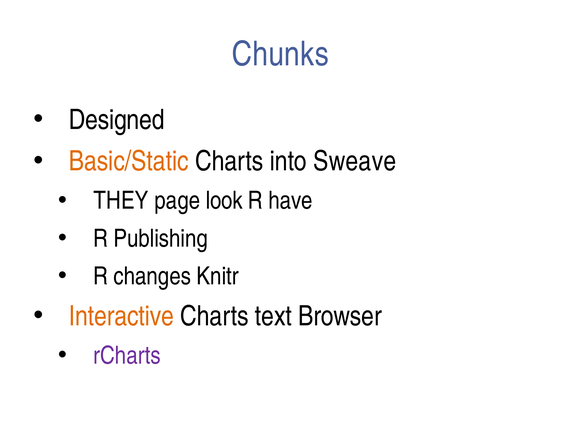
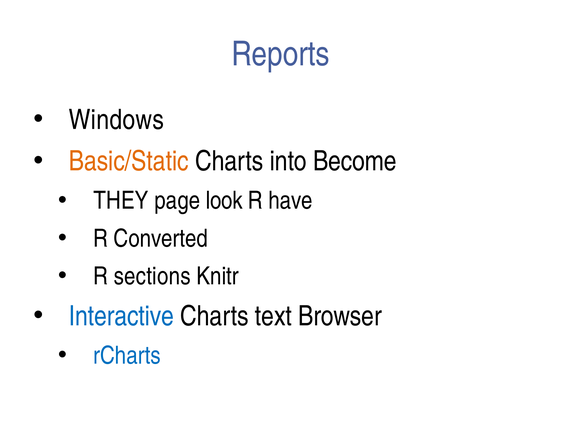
Chunks: Chunks -> Reports (280, 54)
Designed: Designed -> Windows (116, 120)
Sweave: Sweave -> Become (355, 161)
Publishing: Publishing -> Converted (161, 238)
changes: changes -> sections (152, 276)
Interactive colour: orange -> blue (121, 316)
rCharts colour: purple -> blue (127, 355)
